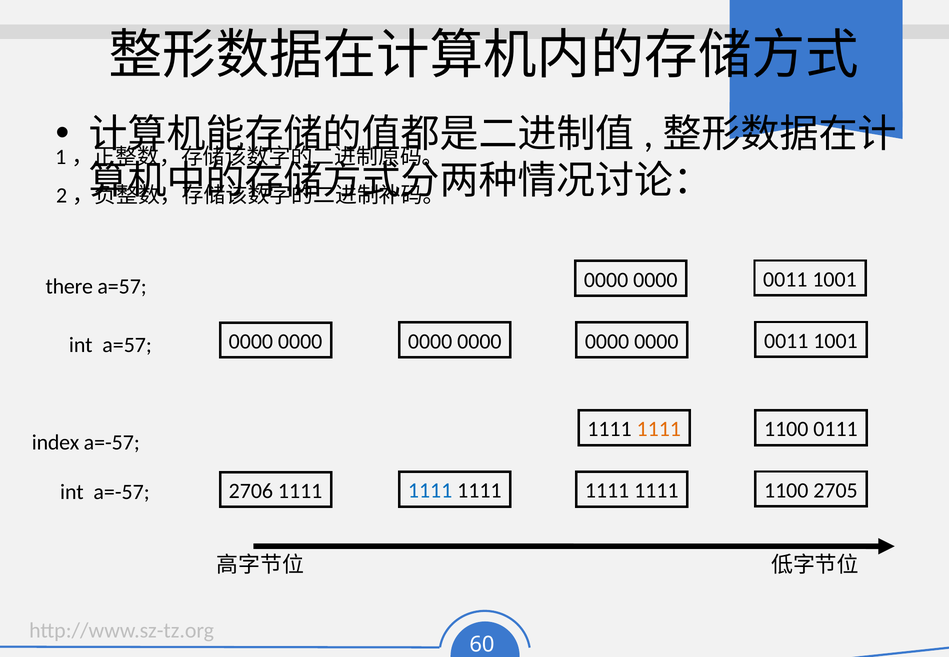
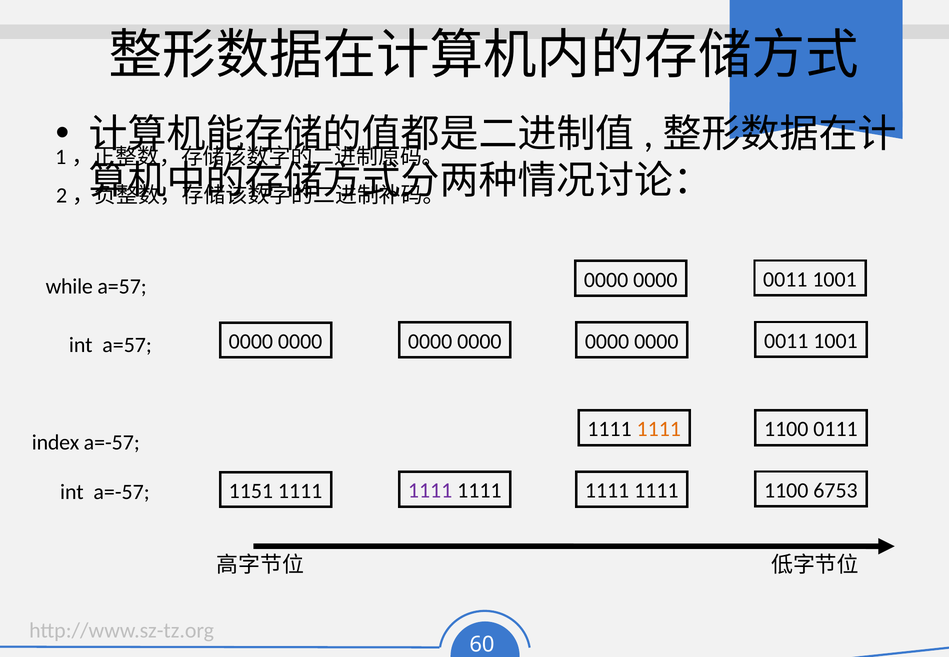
there: there -> while (69, 286)
2706: 2706 -> 1151 (251, 491)
1111 colour: blue -> purple (430, 491)
2705: 2705 -> 6753 (836, 490)
